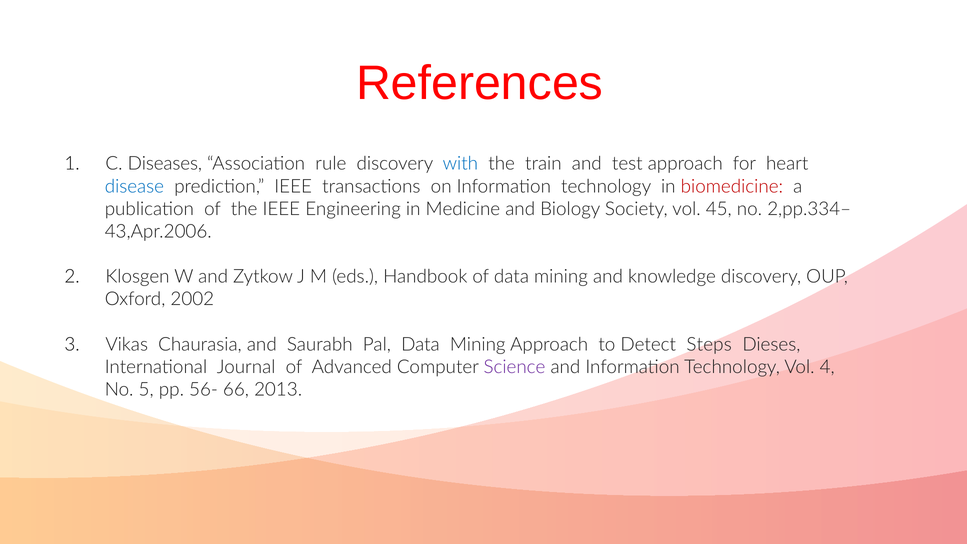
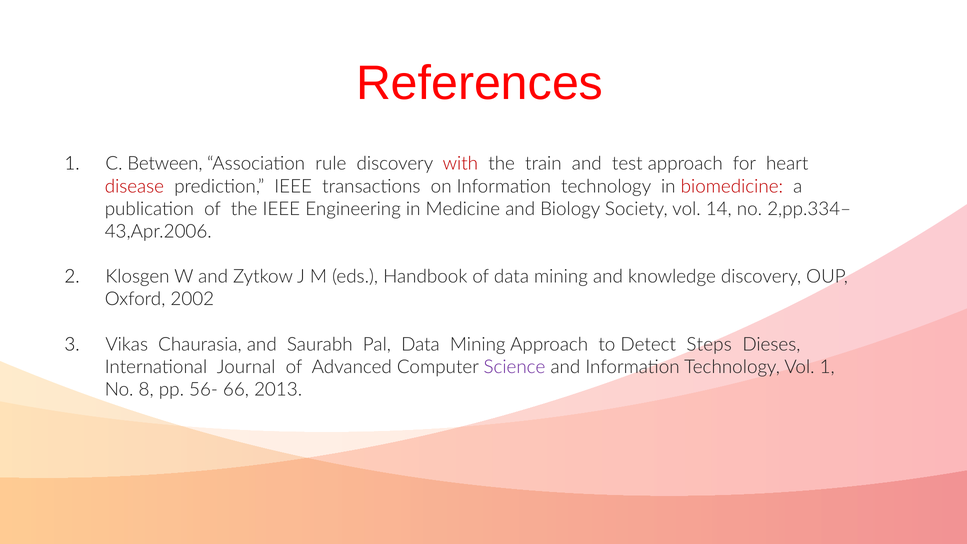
Diseases: Diseases -> Between (165, 164)
with colour: blue -> red (460, 164)
disease colour: blue -> red (134, 186)
45: 45 -> 14 (719, 209)
Vol 4: 4 -> 1 (827, 367)
5: 5 -> 8 (146, 389)
